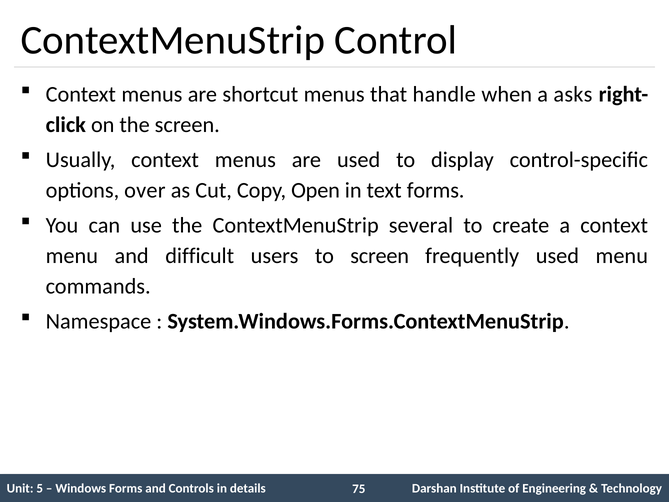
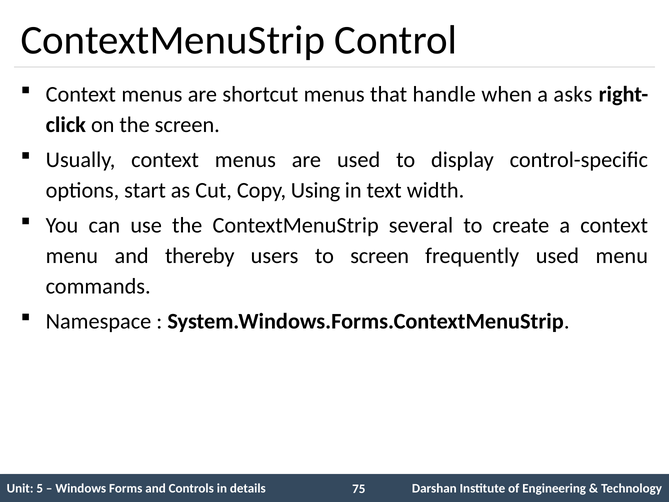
over: over -> start (145, 190)
Open: Open -> Using (316, 190)
text forms: forms -> width (436, 190)
difficult: difficult -> thereby (200, 256)
